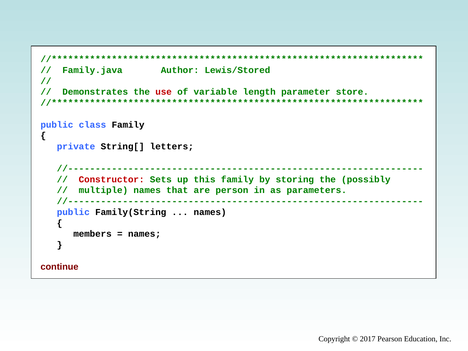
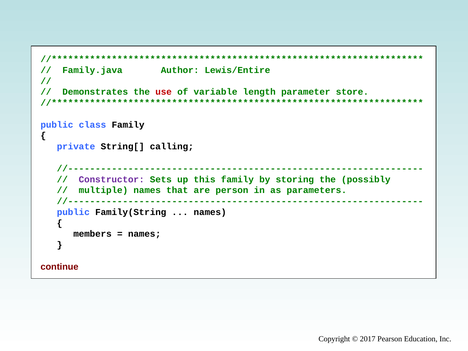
Lewis/Stored: Lewis/Stored -> Lewis/Entire (237, 70)
letters: letters -> calling (172, 147)
Constructor colour: red -> purple (112, 179)
